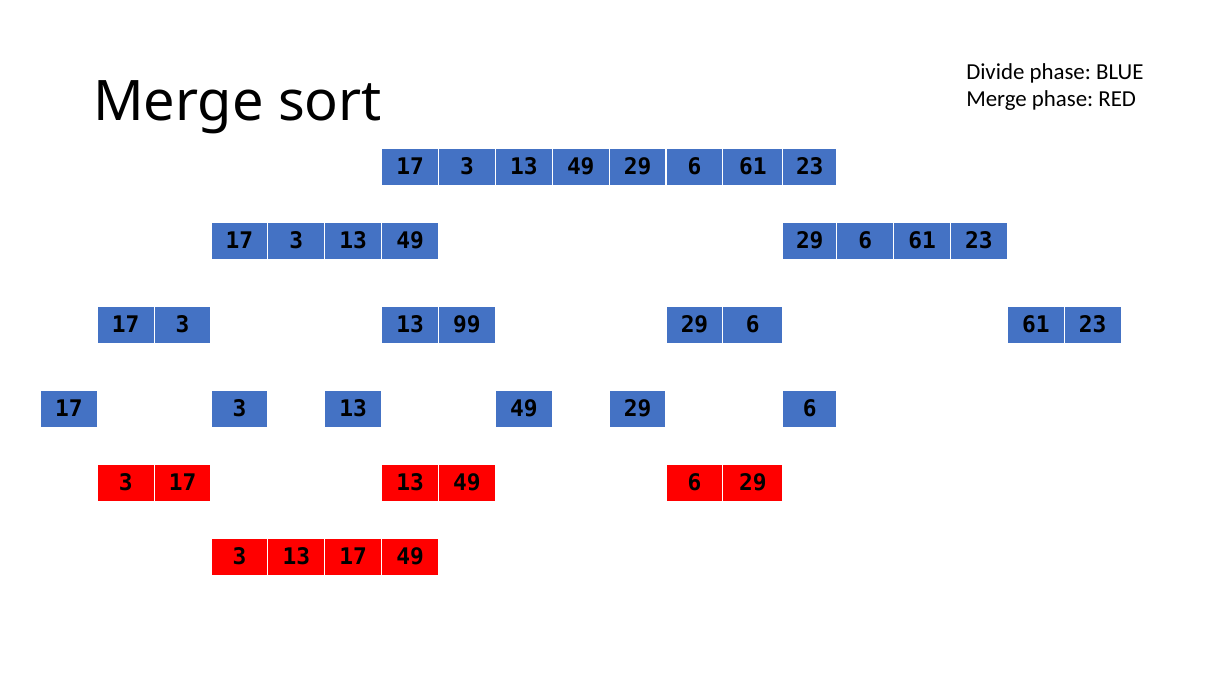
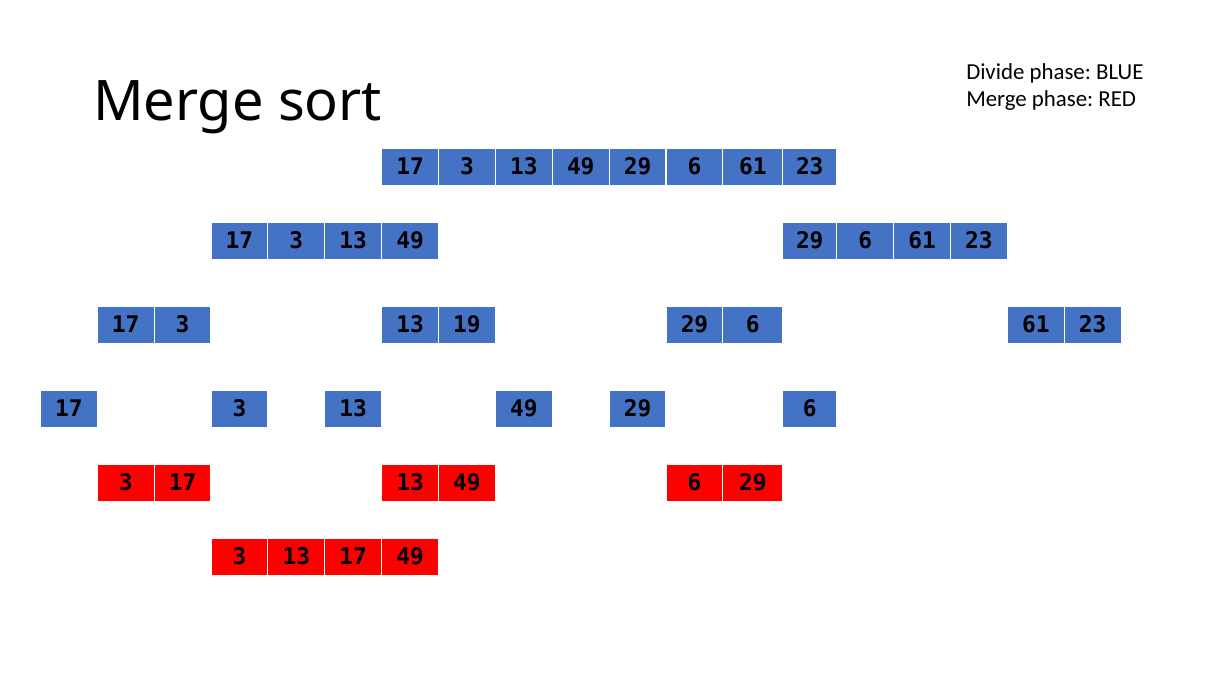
99: 99 -> 19 (467, 325)
